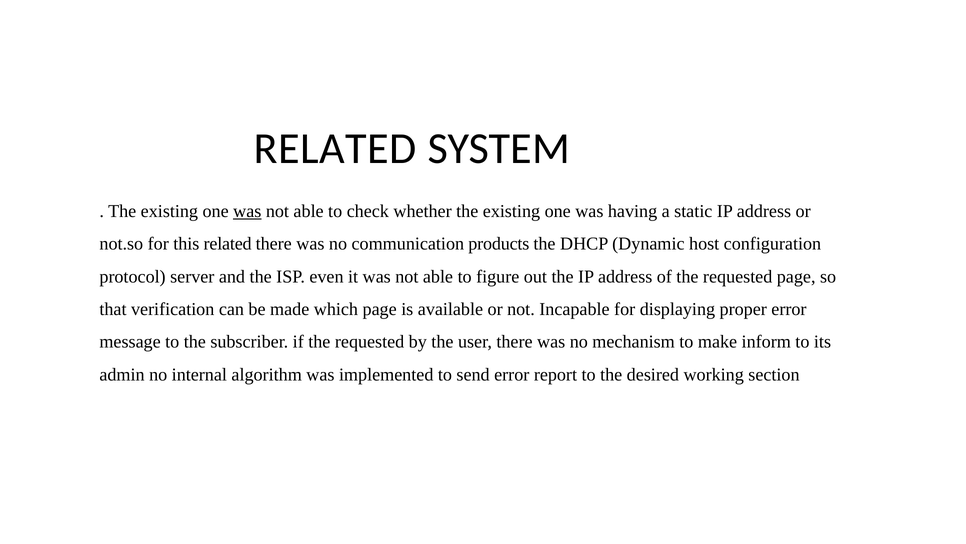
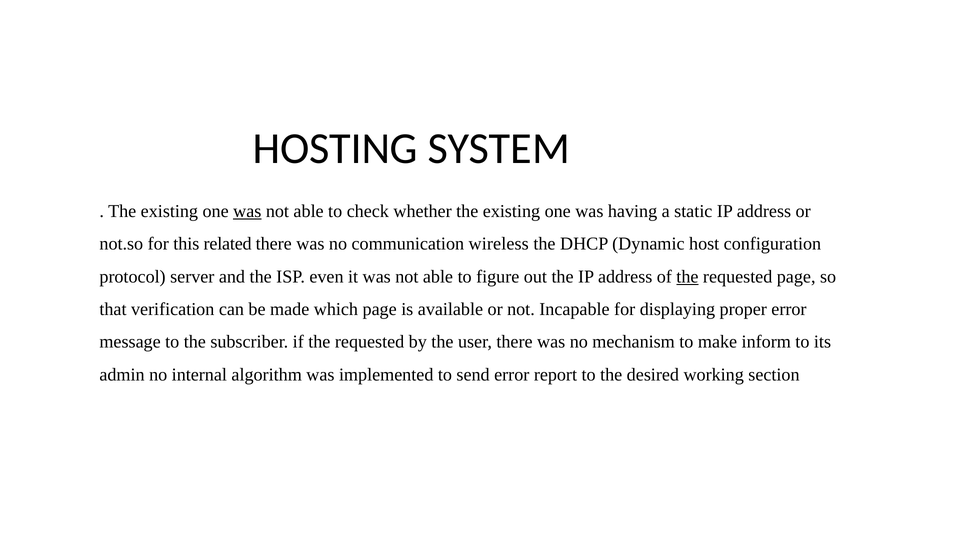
RELATED: RELATED -> HOSTING (335, 148)
products: products -> wireless (499, 244)
the underline: none -> present (687, 276)
